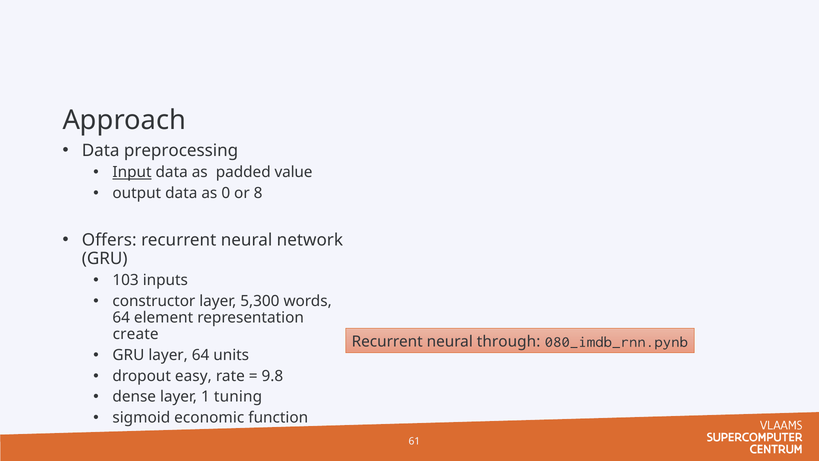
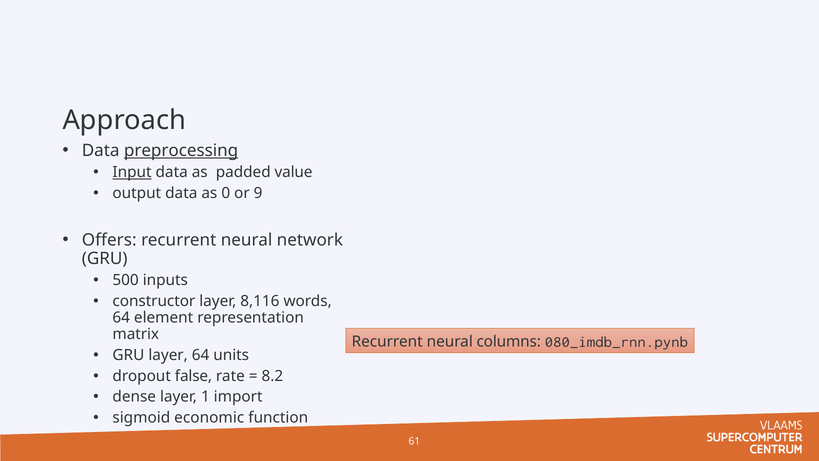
preprocessing underline: none -> present (181, 150)
8: 8 -> 9 (258, 193)
103: 103 -> 500 (126, 280)
5,300: 5,300 -> 8,116 (260, 301)
create: create -> matrix (136, 334)
through: through -> columns (509, 341)
easy: easy -> false (193, 376)
9.8: 9.8 -> 8.2 (272, 376)
tuning: tuning -> import (238, 397)
